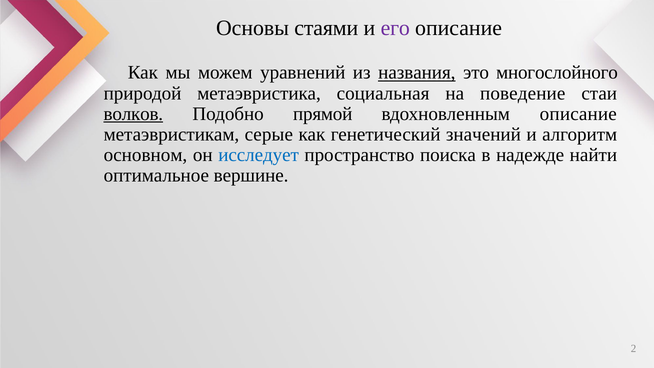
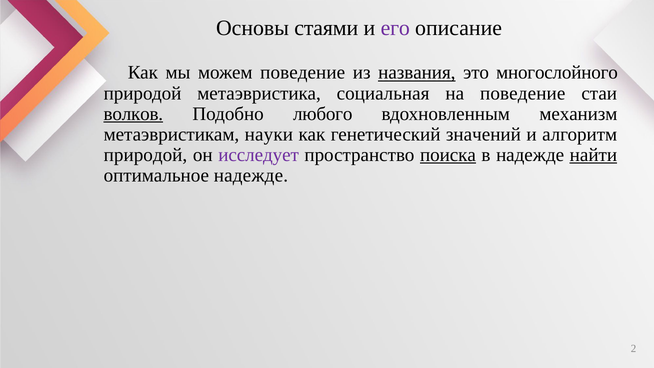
можем уравнений: уравнений -> поведение (303, 73)
прямой: прямой -> любого (323, 114)
вдохновленным описание: описание -> механизм (578, 114)
серые: серые -> науки (269, 134)
основном: основном -> природой (145, 155)
исследует colour: blue -> purple (259, 155)
поиска underline: none -> present (448, 155)
найти underline: none -> present (593, 155)
оптимальное вершине: вершине -> надежде (251, 175)
